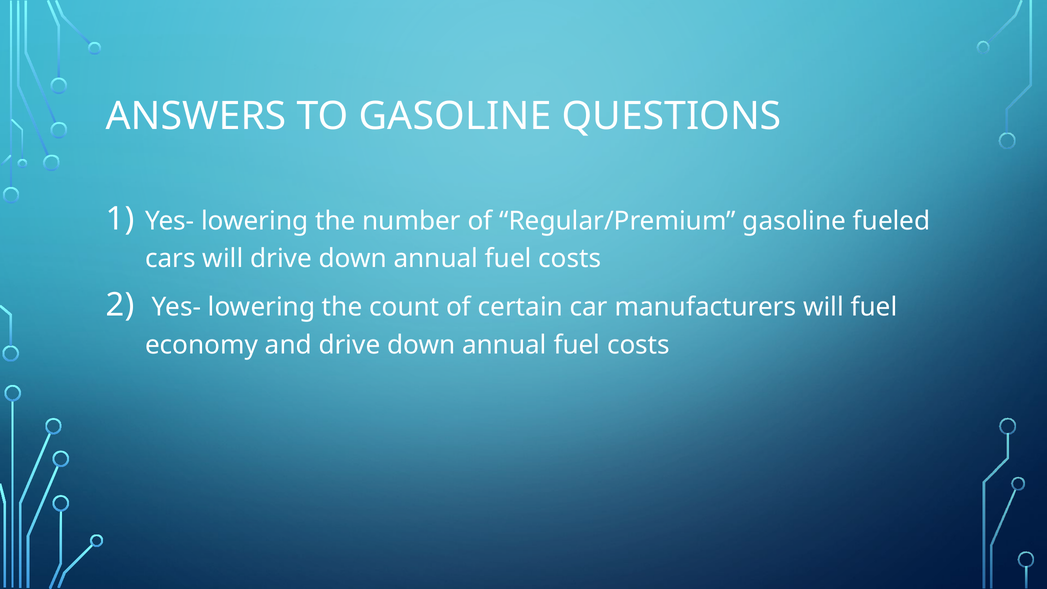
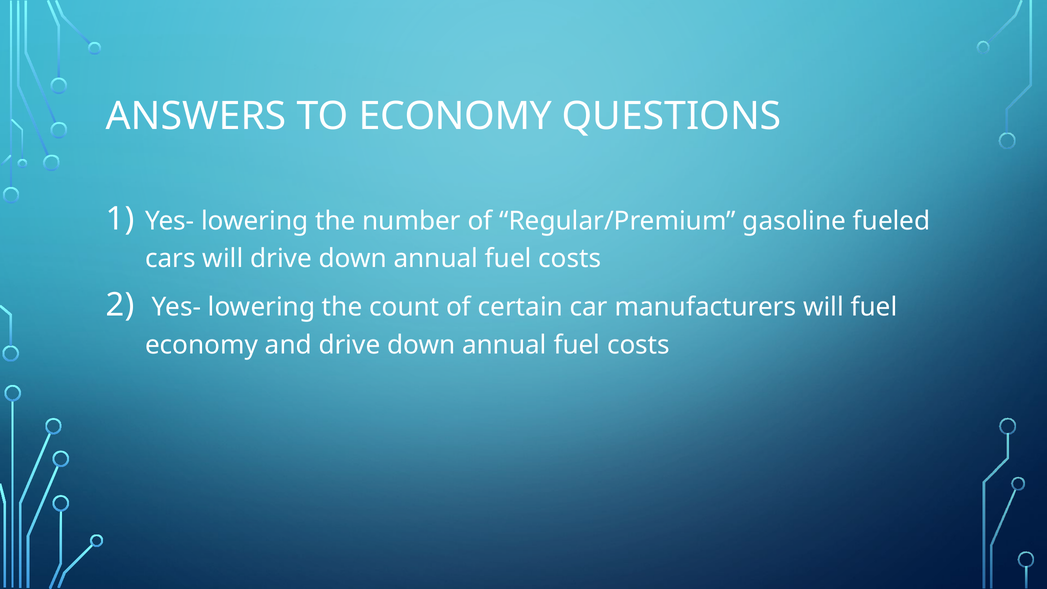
TO GASOLINE: GASOLINE -> ECONOMY (455, 116)
